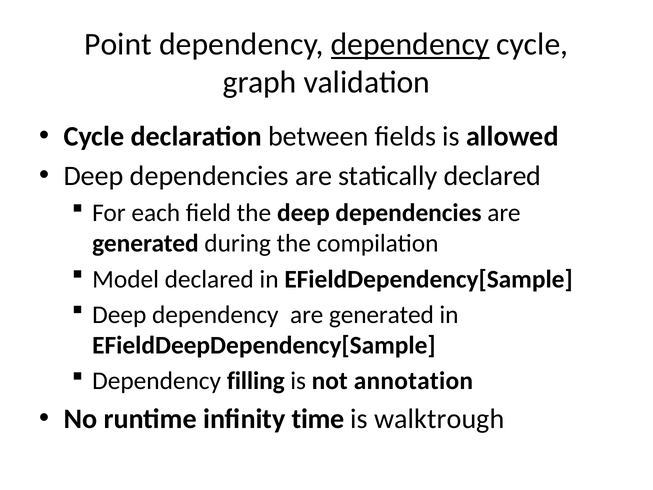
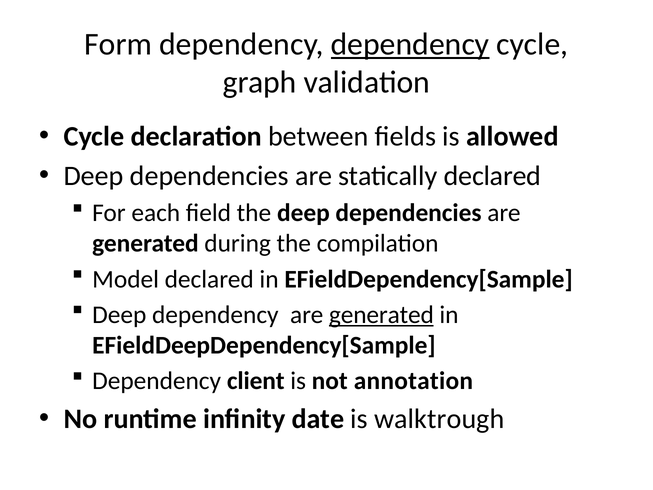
Point: Point -> Form (118, 44)
generated underline: none -> present (381, 315)
filling: filling -> client (256, 381)
time: time -> date (318, 419)
